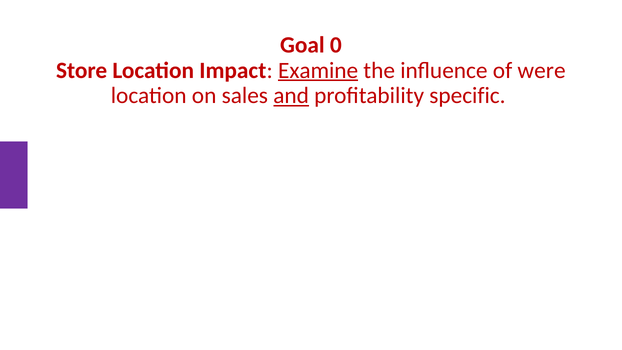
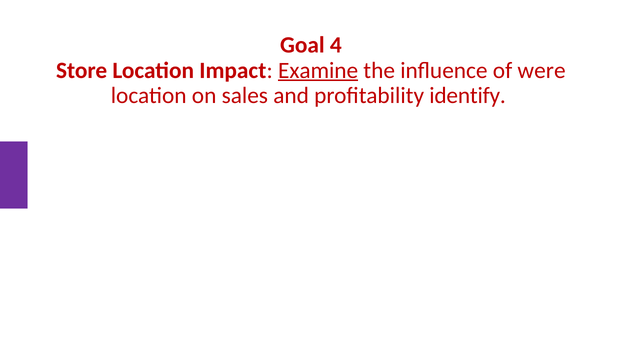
0: 0 -> 4 (336, 45)
and underline: present -> none (291, 95)
specific: specific -> identify (468, 95)
